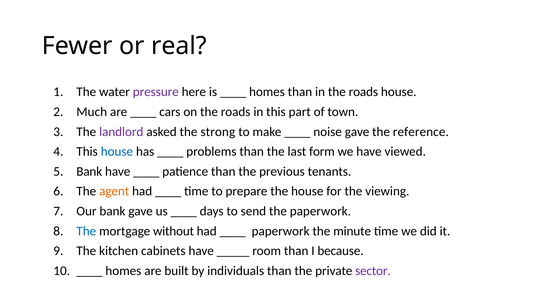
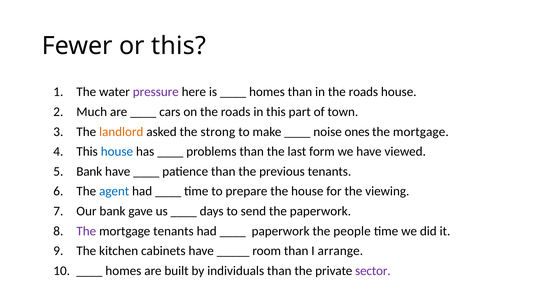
or real: real -> this (179, 46)
landlord colour: purple -> orange (121, 132)
noise gave: gave -> ones (357, 132)
reference: reference -> mortgage (421, 132)
agent colour: orange -> blue (114, 191)
The colour: blue -> purple (86, 231)
mortgage without: without -> tenants (173, 231)
minute: minute -> people (352, 231)
because: because -> arrange (340, 251)
